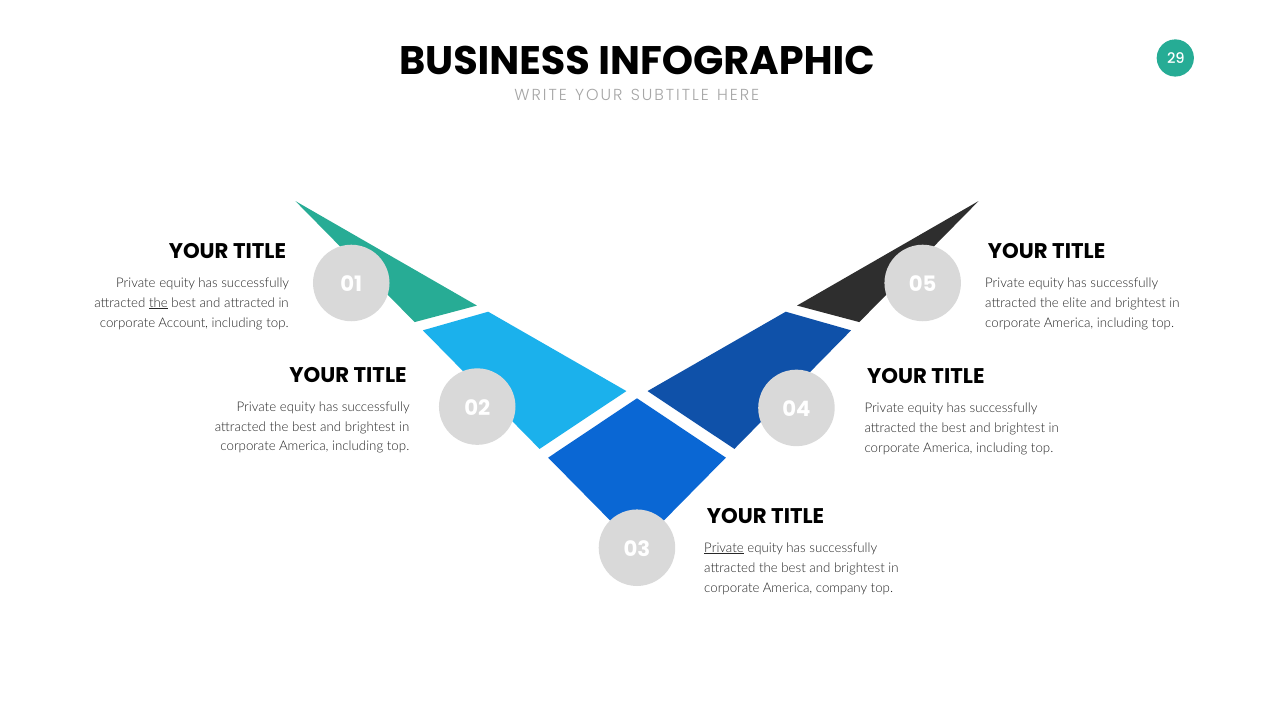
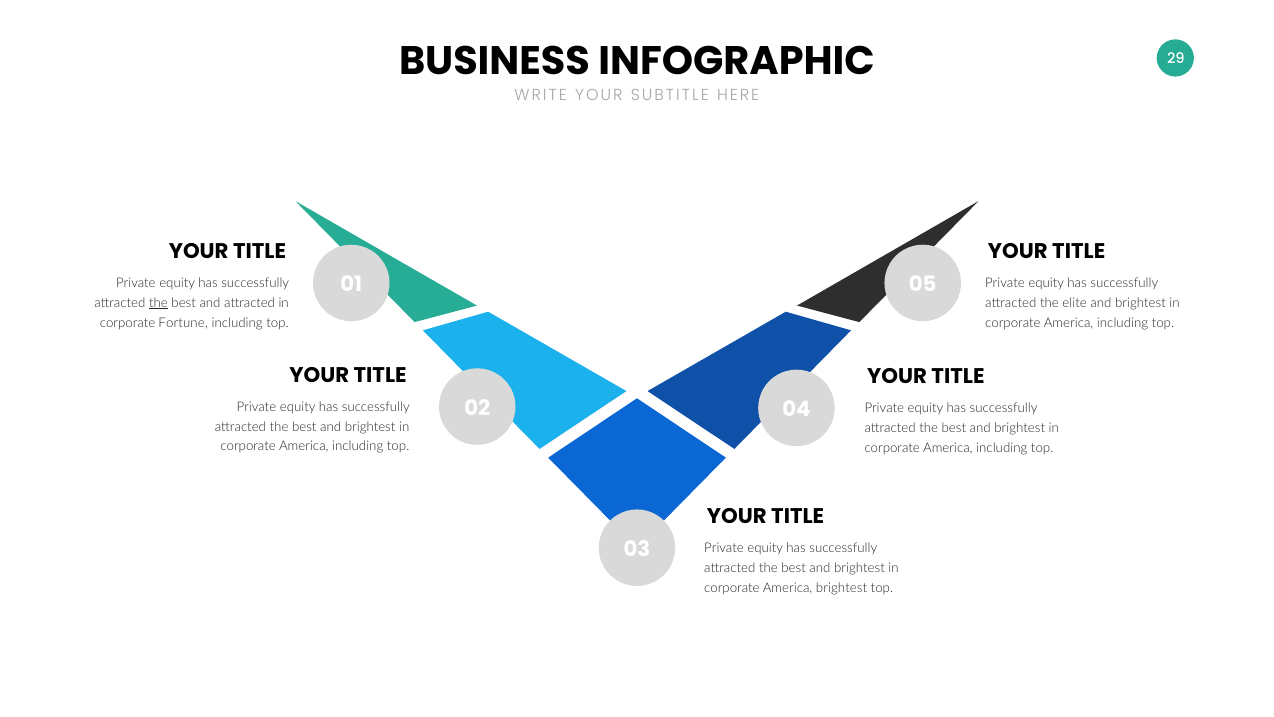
Account: Account -> Fortune (183, 323)
Private underline: present -> none (724, 548)
America company: company -> brightest (842, 588)
